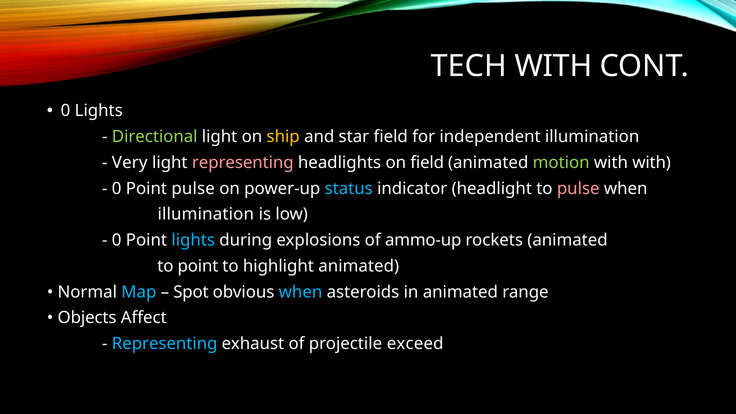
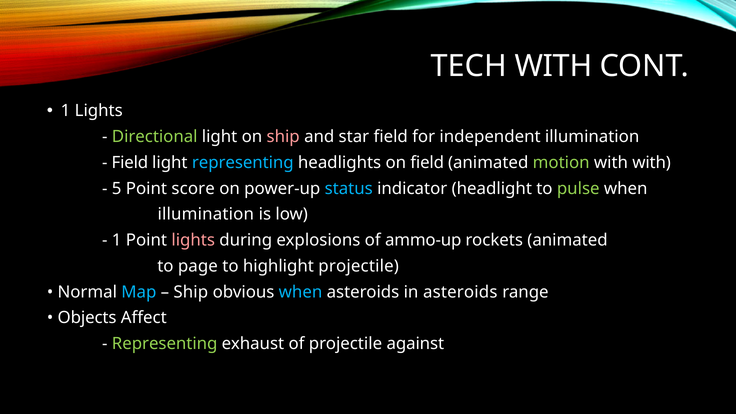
0: 0 -> 1 (66, 111)
ship colour: yellow -> pink (283, 137)
Very: Very -> Field (130, 163)
representing colour: pink -> light blue (243, 163)
0: 0 -> 5 (117, 188)
Point pulse: pulse -> score (193, 188)
pulse colour: pink -> light green (578, 188)
0: 0 -> 1 (117, 240)
lights colour: light blue -> pink (193, 240)
to point: point -> page (198, 266)
highlight animated: animated -> projectile (359, 266)
Spot: Spot -> Ship (191, 292)
in animated: animated -> asteroids (460, 292)
Representing colour: light blue -> light green (165, 344)
exceed: exceed -> against (415, 344)
